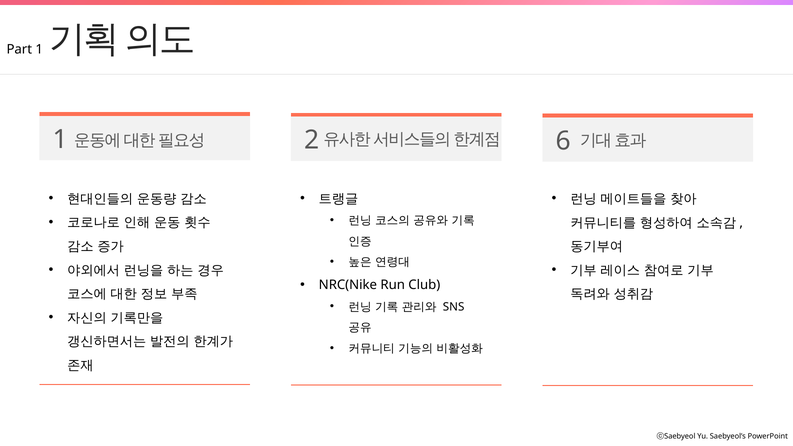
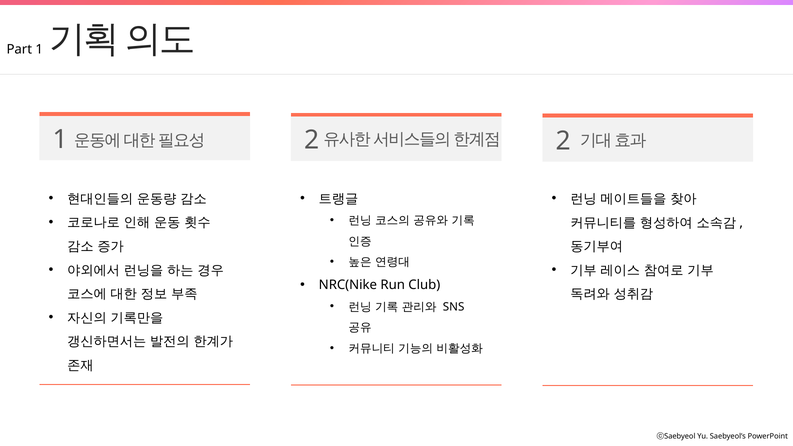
6: 6 -> 2 (564, 141)
